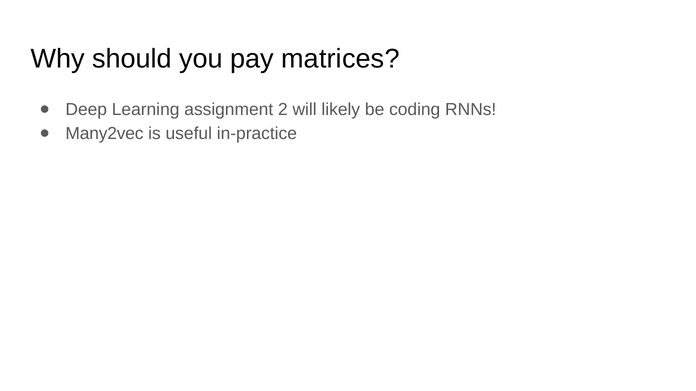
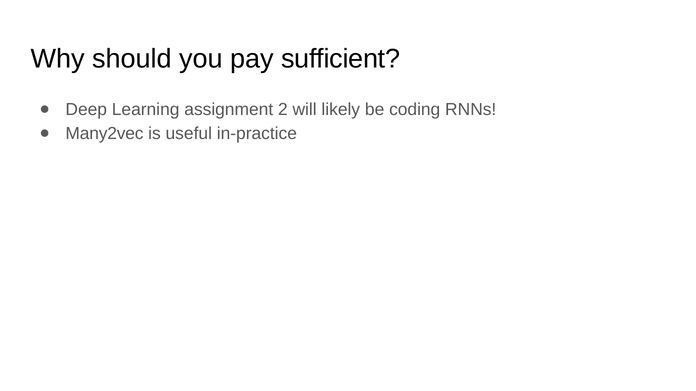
matrices: matrices -> sufficient (341, 59)
